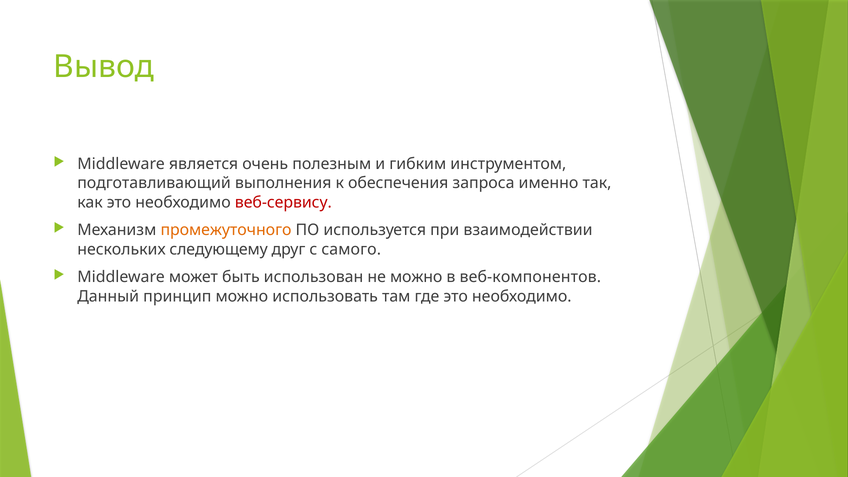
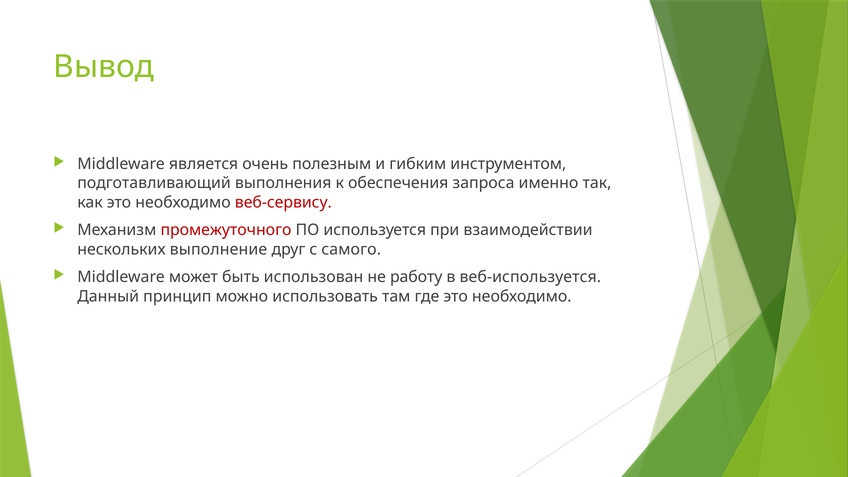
промежуточного colour: orange -> red (226, 230)
следующему: следующему -> выполнение (218, 249)
не можно: можно -> работу (416, 277)
веб-компонентов: веб-компонентов -> веб-используется (530, 277)
